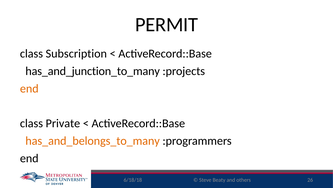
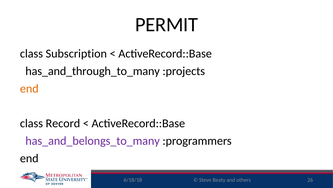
has_and_junction_to_many: has_and_junction_to_many -> has_and_through_to_many (93, 71)
Private: Private -> Record (63, 123)
has_and_belongs_to_many colour: orange -> purple (93, 140)
